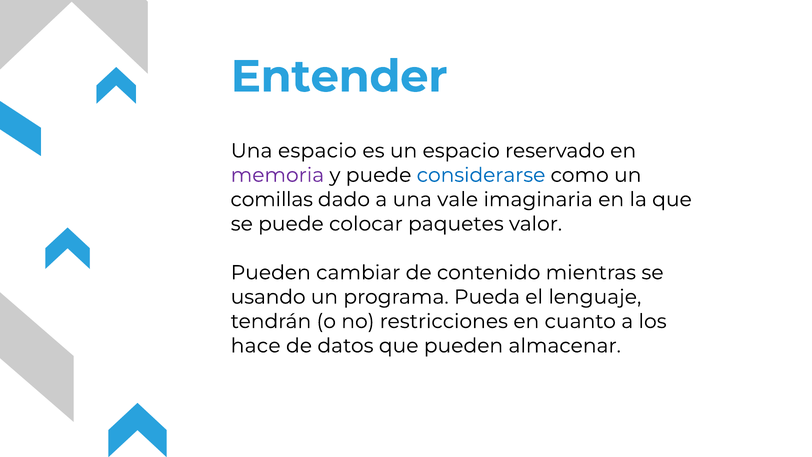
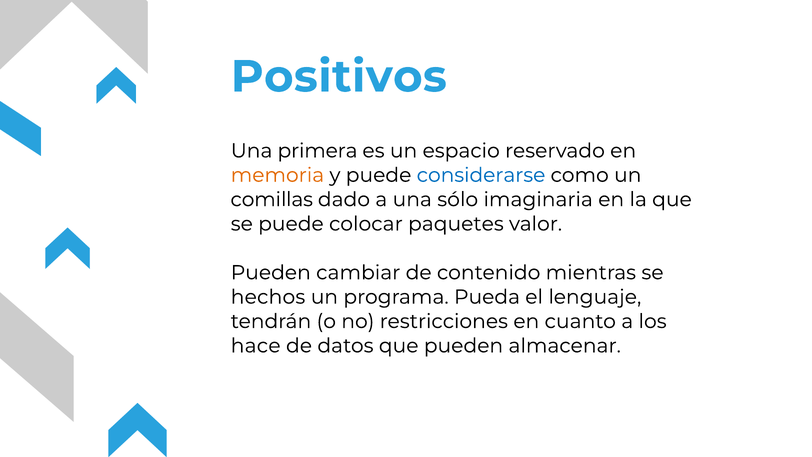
Entender: Entender -> Positivos (339, 77)
Una espacio: espacio -> primera (318, 151)
memoria colour: purple -> orange (277, 175)
vale: vale -> sólo (458, 199)
usando: usando -> hechos (268, 297)
